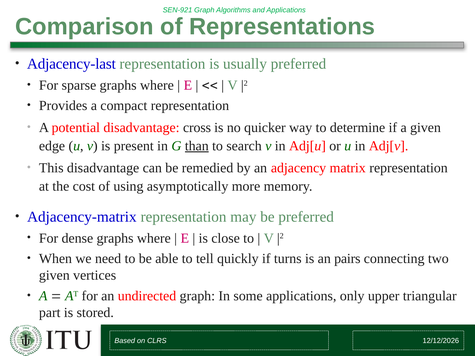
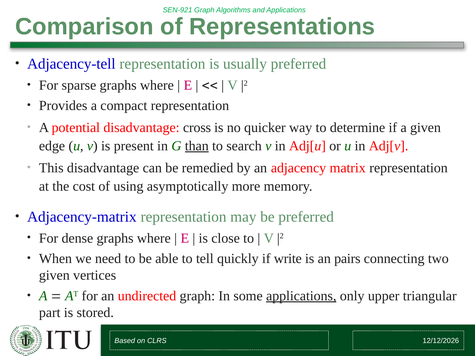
Adjacency-last: Adjacency-last -> Adjacency-tell (71, 64)
turns: turns -> write (288, 259)
applications underline: none -> present (301, 296)
